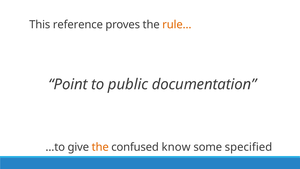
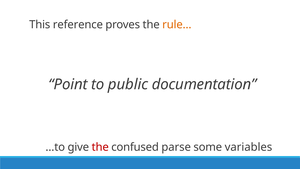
the colour: orange -> red (100, 147)
know: know -> parse (176, 147)
specified: specified -> variables (248, 147)
